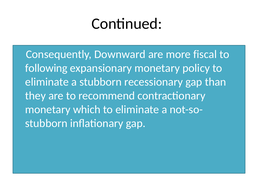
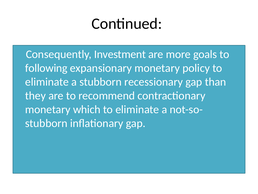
Downward: Downward -> Investment (120, 54)
fiscal: fiscal -> goals (205, 54)
